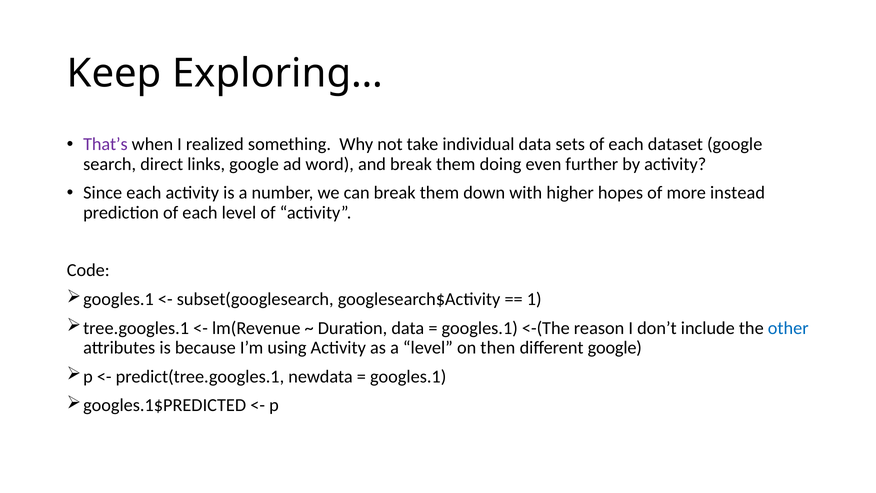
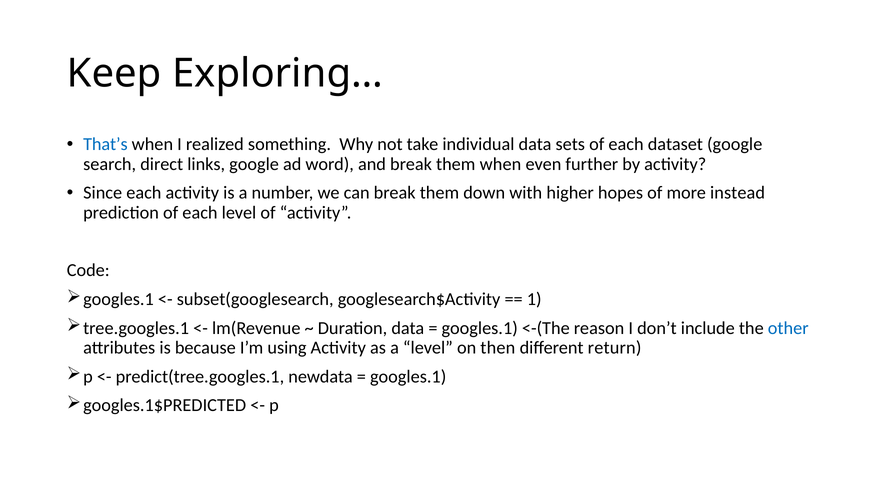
That’s colour: purple -> blue (105, 144)
them doing: doing -> when (500, 164)
different google: google -> return (615, 348)
